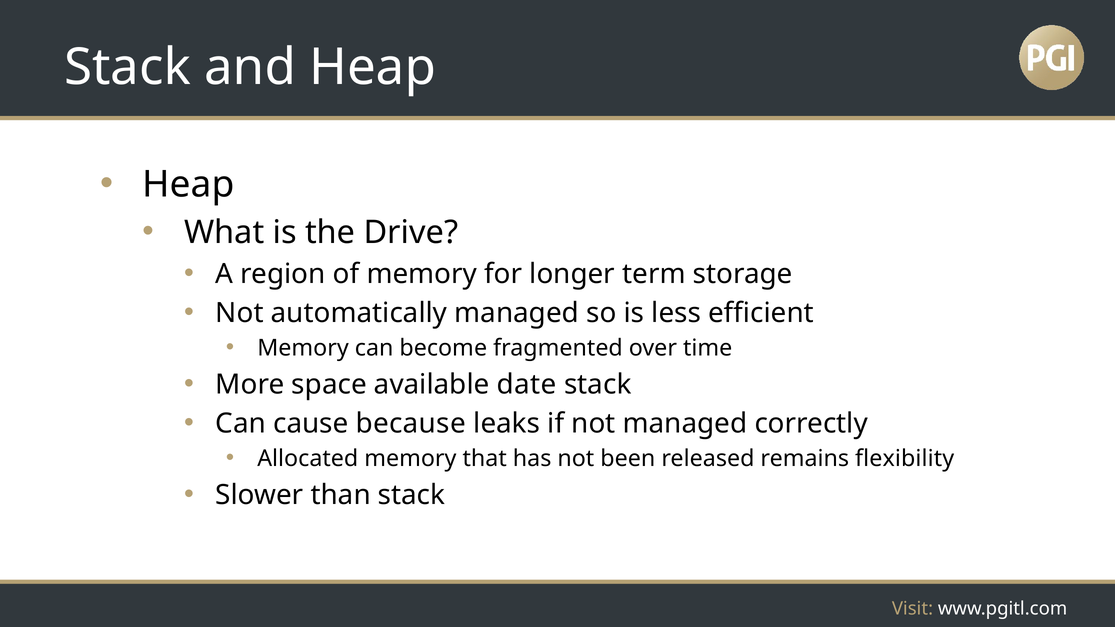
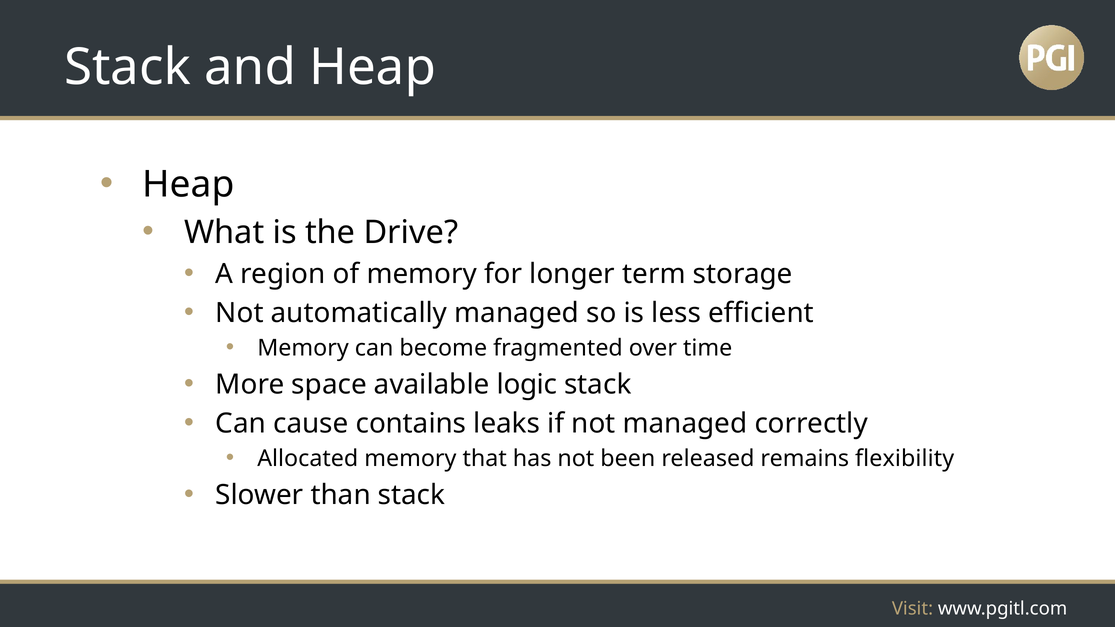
date: date -> logic (527, 385)
because: because -> contains (411, 424)
